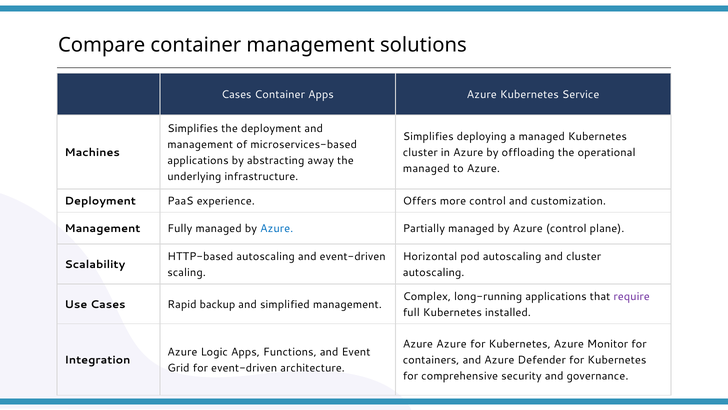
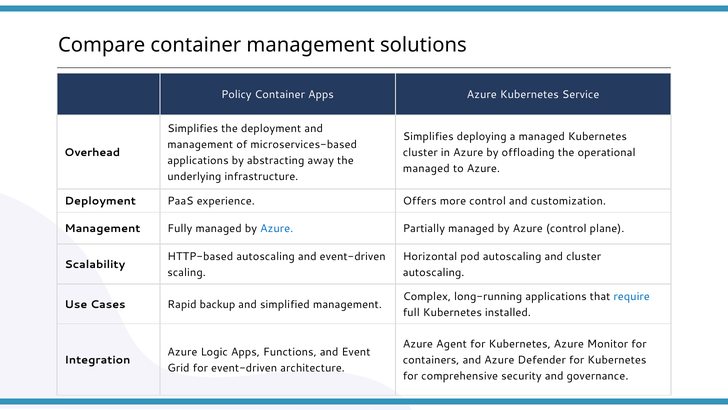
Cases: Cases -> Policy (236, 95)
Machines: Machines -> Overhead (92, 152)
require colour: purple -> blue (632, 296)
Azure Azure: Azure -> Agent (451, 344)
